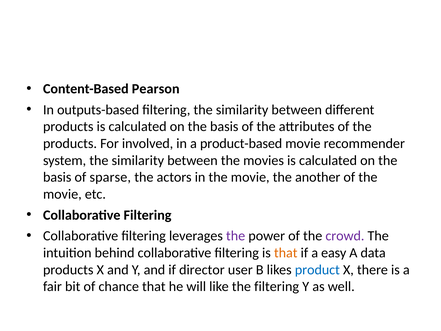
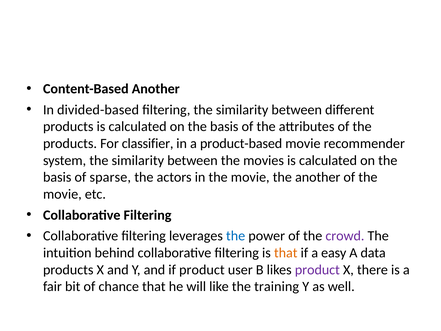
Content-Based Pearson: Pearson -> Another (156, 89)
outputs-based: outputs-based -> divided-based (98, 110)
involved: involved -> classifier (148, 143)
the colour: purple -> blue (236, 236)
if director: director -> product (202, 270)
product colour: blue -> purple (317, 270)
the filtering: filtering -> training (277, 286)
